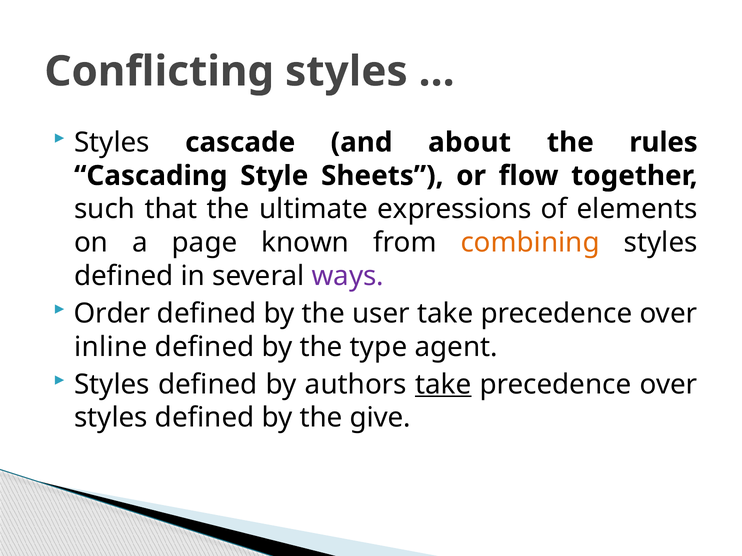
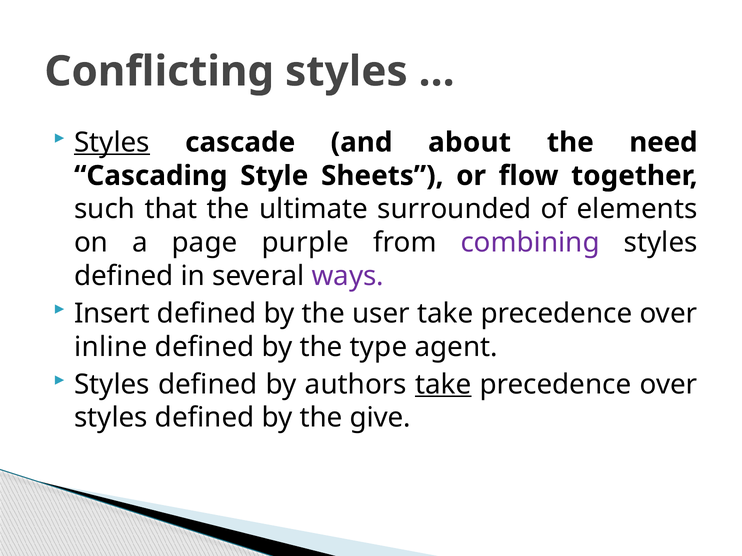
Styles underline: none -> present (112, 143)
rules: rules -> need (663, 143)
expressions: expressions -> surrounded (454, 209)
known: known -> purple (305, 243)
combining colour: orange -> purple (530, 243)
Order: Order -> Insert (112, 314)
